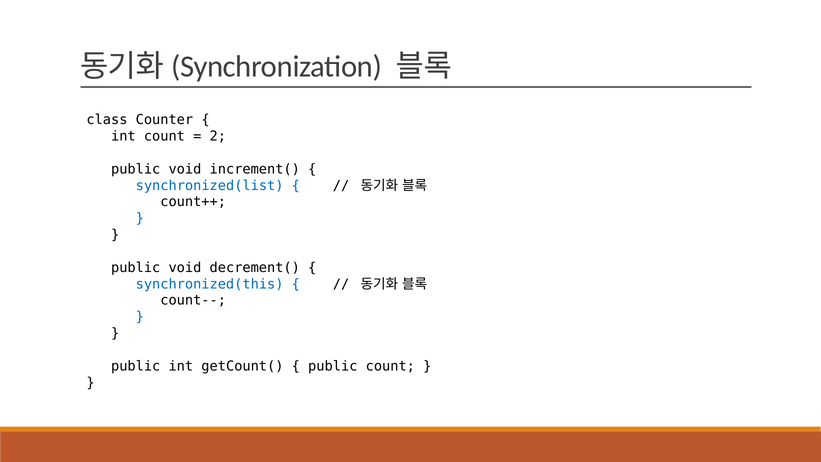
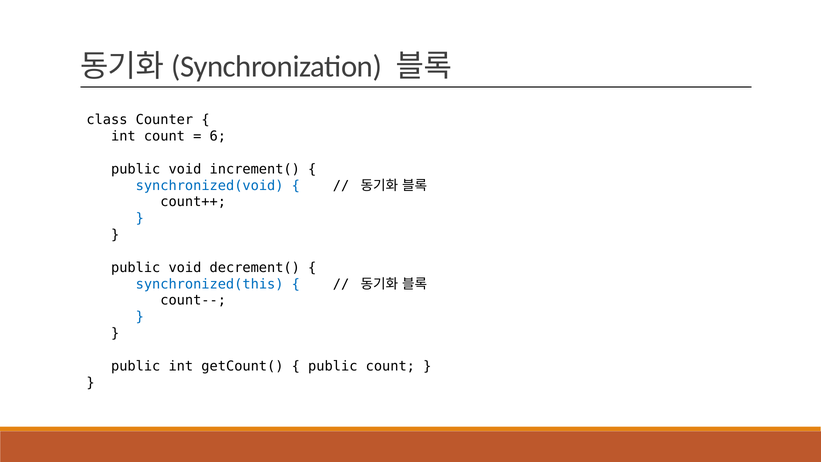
2: 2 -> 6 (218, 136)
synchronized(list: synchronized(list -> synchronized(void (210, 185)
